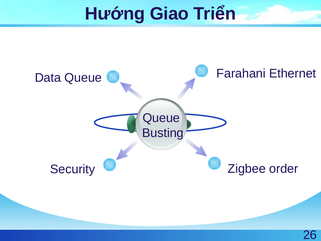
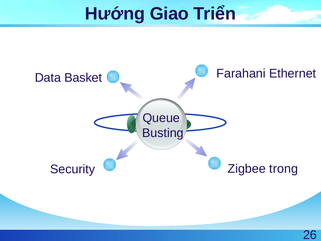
Data Queue: Queue -> Basket (83, 78)
order: order -> trong (284, 169)
